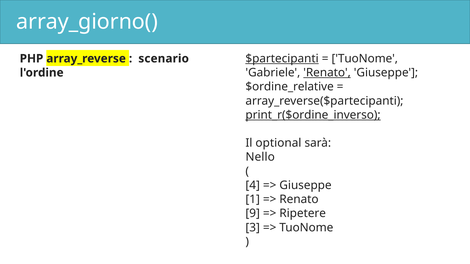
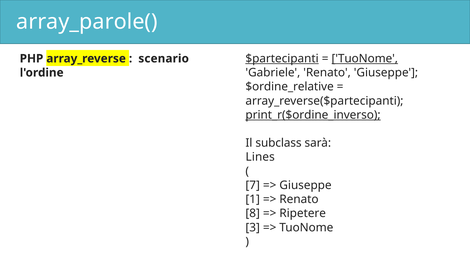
array_giorno(: array_giorno( -> array_parole( (87, 22)
TuoNome underline: none -> present (365, 59)
Renato underline: present -> none (327, 73)
optional: optional -> subclass (279, 143)
Nello: Nello -> Lines (260, 157)
4: 4 -> 7 (253, 186)
9: 9 -> 8 (253, 214)
